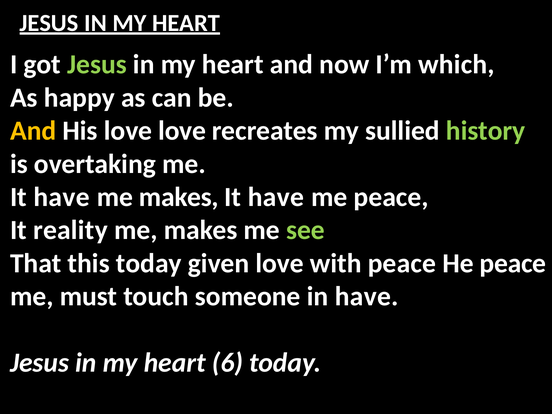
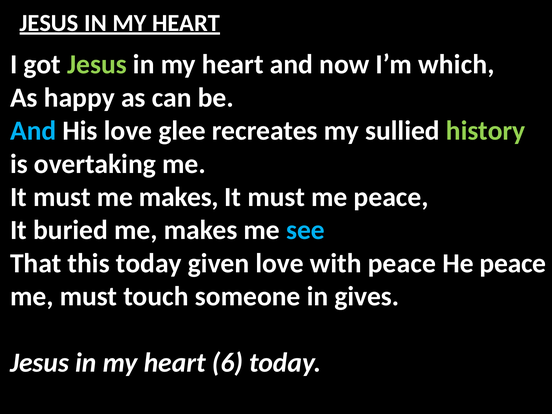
And colour: yellow -> light blue (33, 131)
love love: love -> glee (182, 131)
have: have -> must (62, 197)
have: have -> must (276, 197)
reality: reality -> buried (71, 230)
see colour: light green -> light blue (305, 230)
in have: have -> gives (367, 296)
